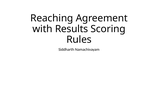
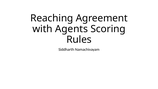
Results: Results -> Agents (71, 29)
